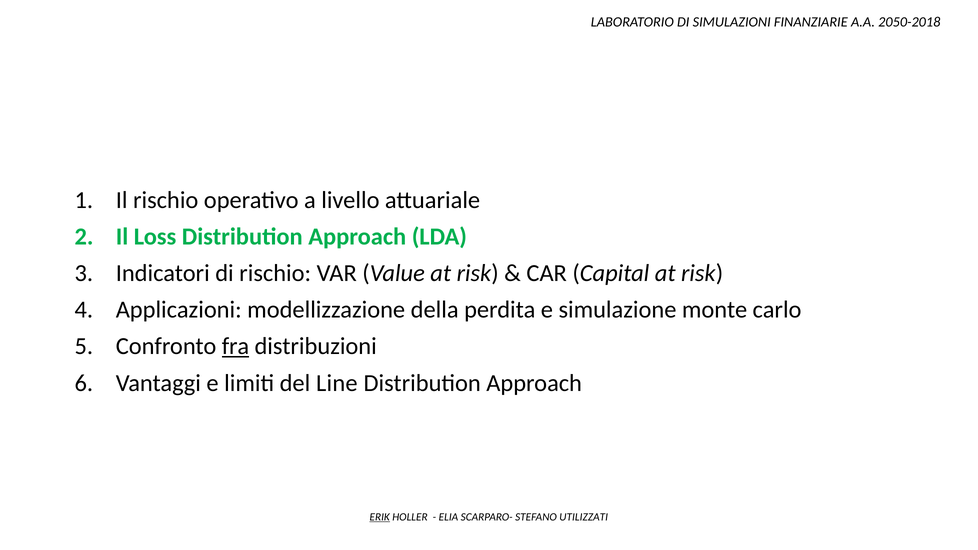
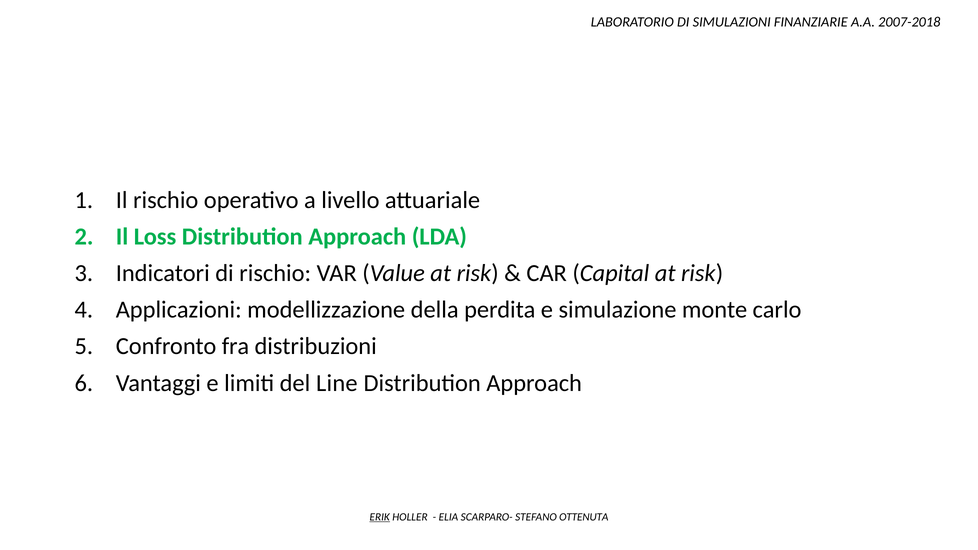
2050-2018: 2050-2018 -> 2007-2018 (909, 22)
fra underline: present -> none (235, 346)
UTILIZZATI: UTILIZZATI -> OTTENUTA (584, 517)
